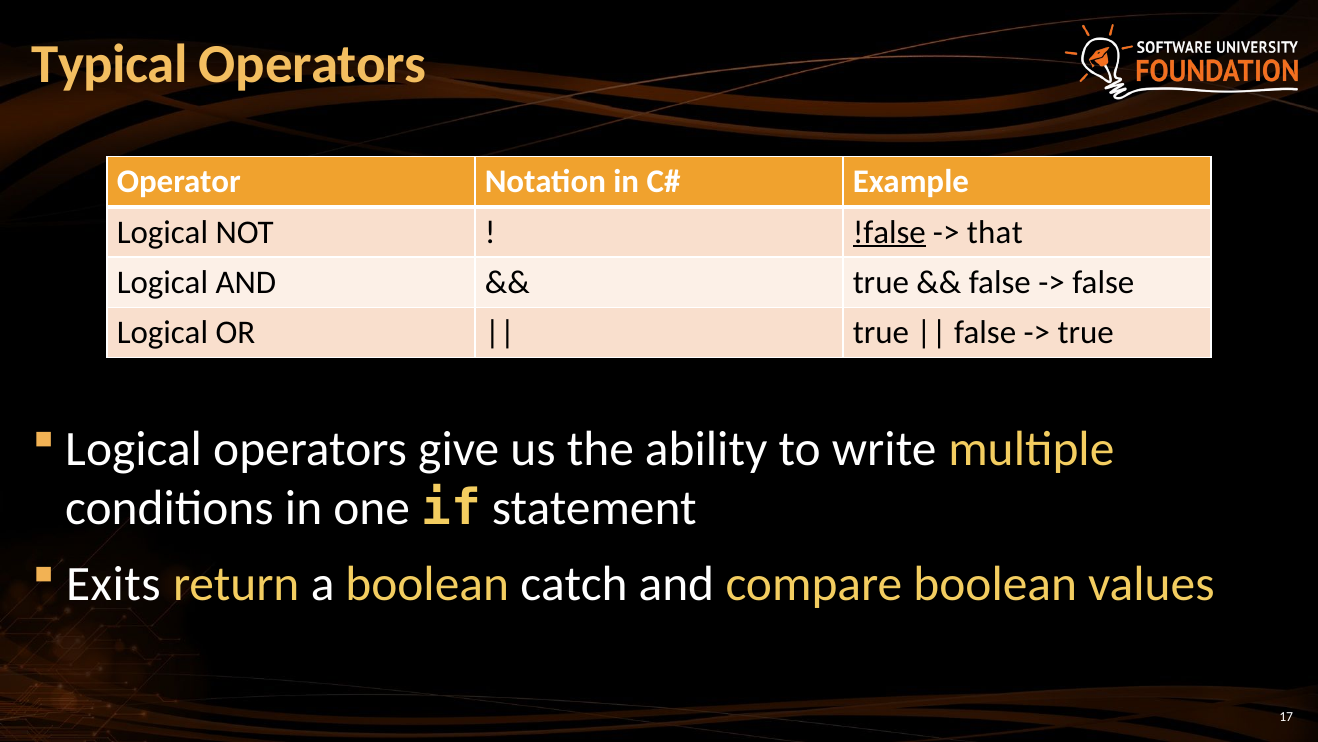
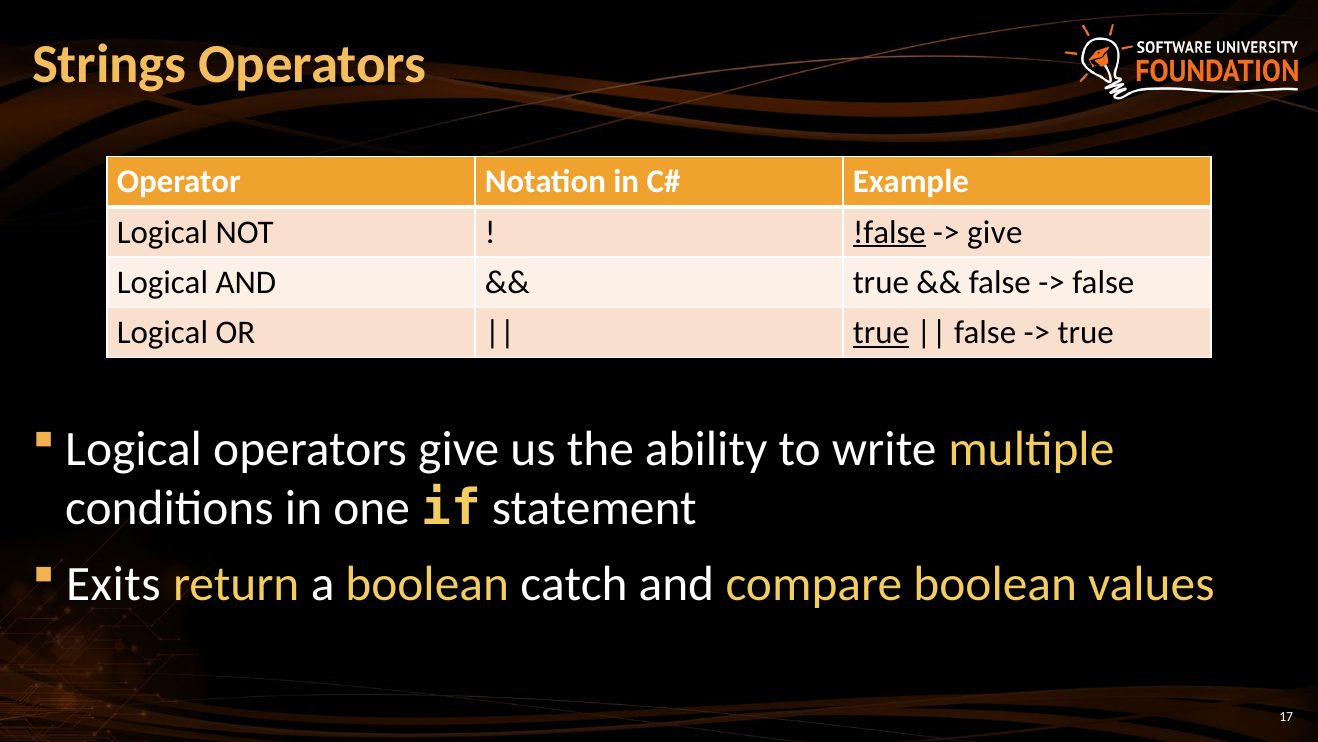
Typical: Typical -> Strings (109, 64)
that: that -> give (995, 232)
true underline: none -> present (881, 332)
